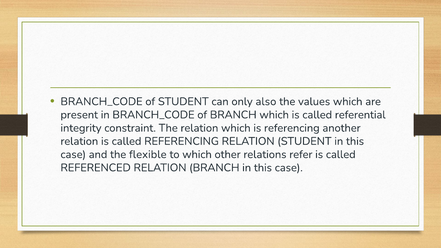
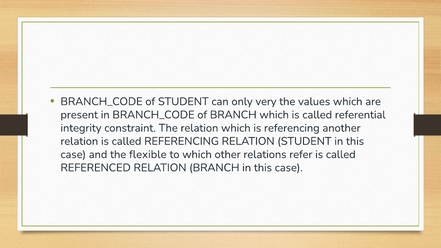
also: also -> very (266, 102)
